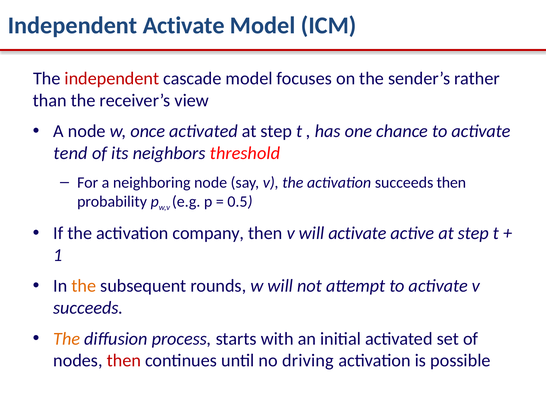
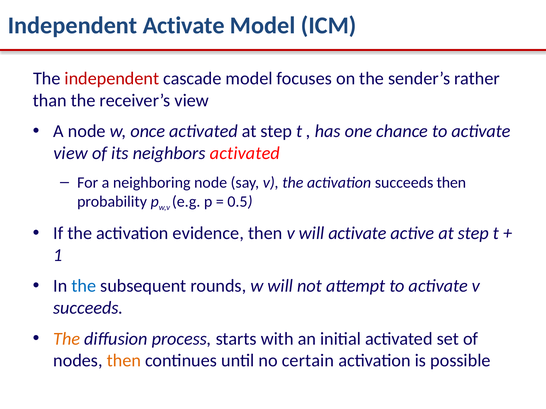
tend: tend -> view (71, 153)
neighbors threshold: threshold -> activated (245, 153)
company: company -> evidence (208, 234)
the colour: orange -> blue (84, 286)
then colour: red -> orange (124, 361)
driving: driving -> certain (308, 361)
